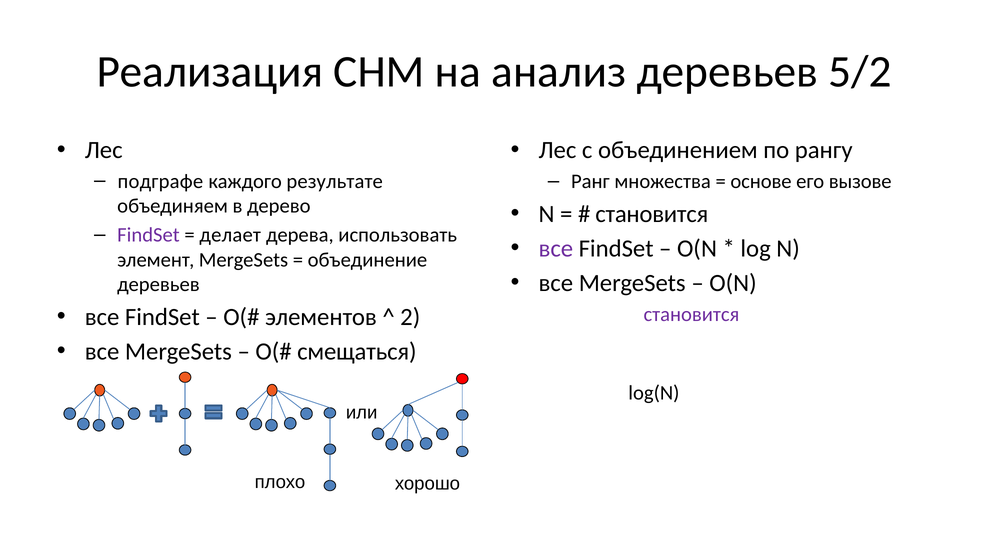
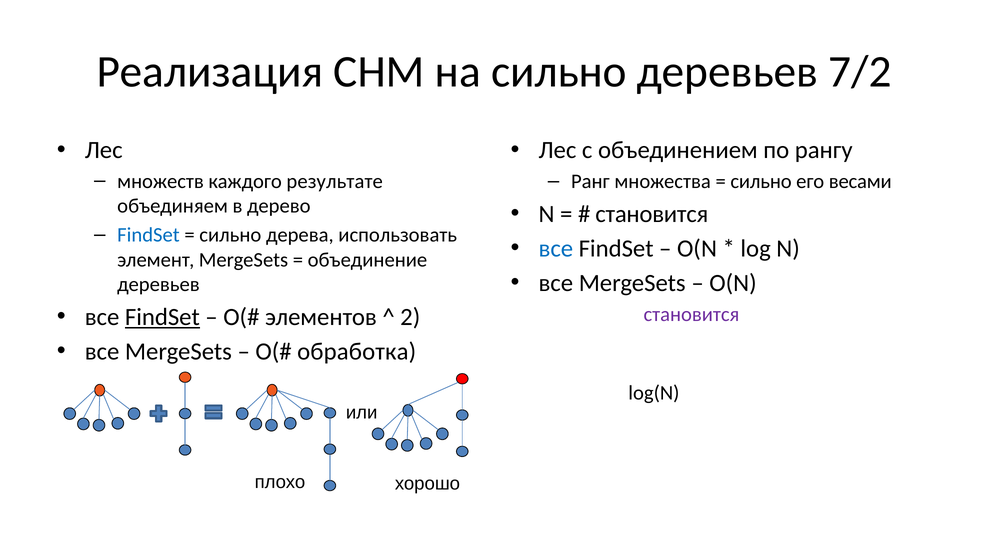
на анализ: анализ -> сильно (559, 72)
5/2: 5/2 -> 7/2 (860, 72)
подграфе: подграфе -> множеств (161, 181)
основе: основе -> сильно (761, 181)
вызове: вызове -> весами (860, 181)
FindSet colour: purple -> blue (148, 235)
делает: делает -> сильно (230, 235)
все colour: purple -> blue (556, 248)
FindSet underline: none -> present (162, 317)
смещаться: смещаться -> обработка (357, 352)
